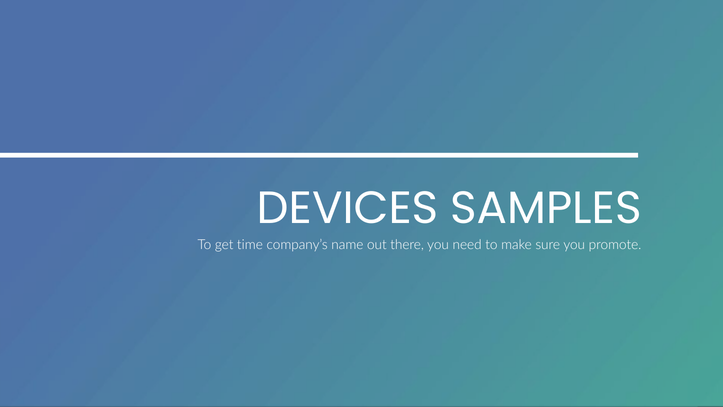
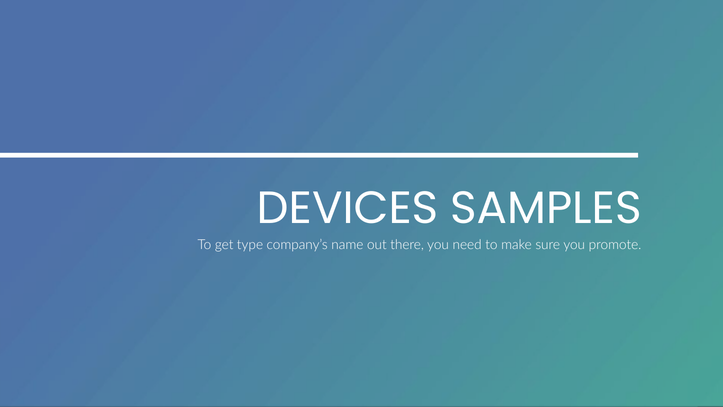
time: time -> type (250, 245)
